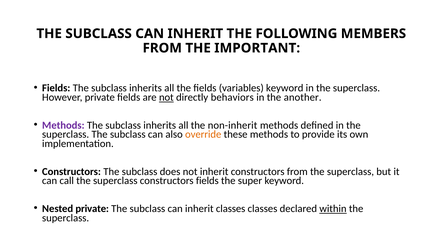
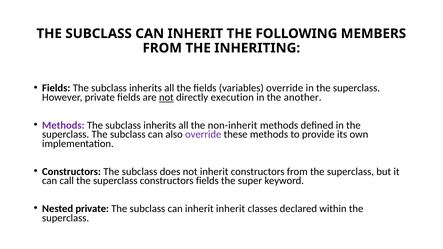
IMPORTANT: IMPORTANT -> INHERITING (257, 48)
variables keyword: keyword -> override (285, 88)
behaviors: behaviors -> execution (232, 97)
override colour: orange -> purple (203, 135)
inherit classes: classes -> inherit (231, 209)
within underline: present -> none (333, 209)
